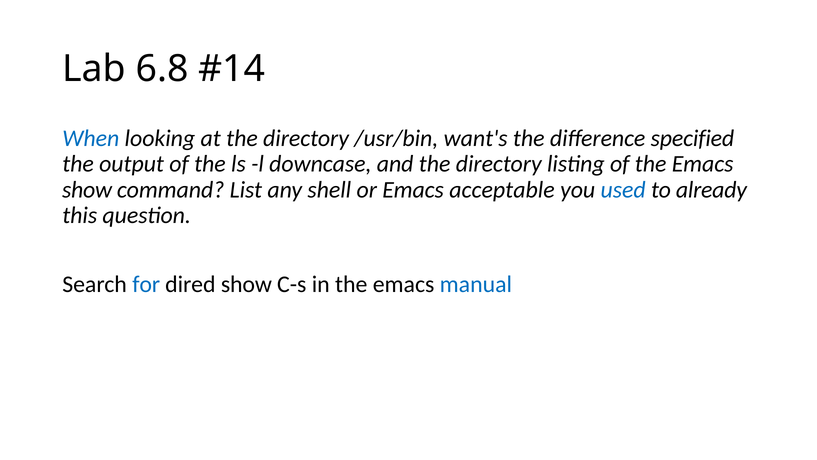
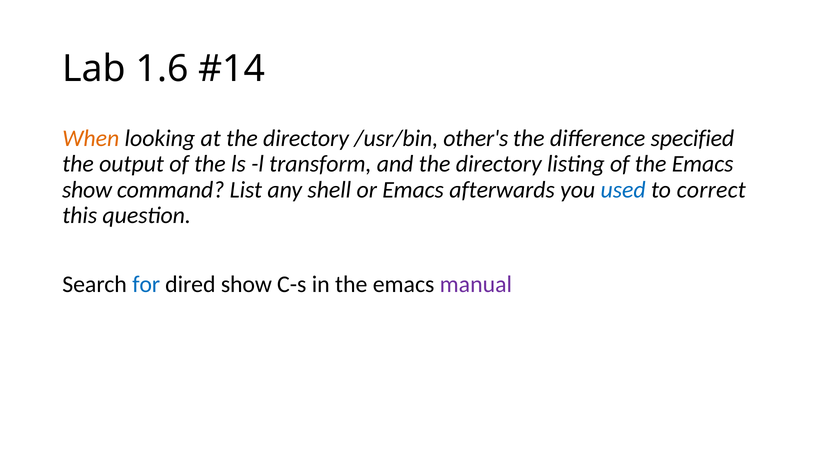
6.8: 6.8 -> 1.6 (162, 69)
When colour: blue -> orange (91, 138)
want's: want's -> other's (476, 138)
downcase: downcase -> transform (320, 164)
acceptable: acceptable -> afterwards (502, 190)
already: already -> correct (711, 190)
manual colour: blue -> purple (476, 284)
